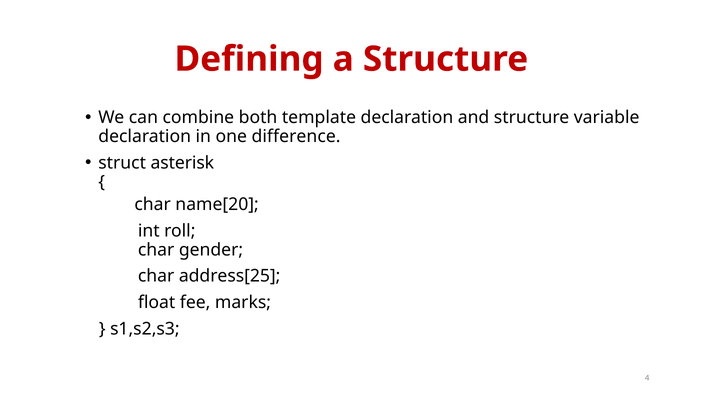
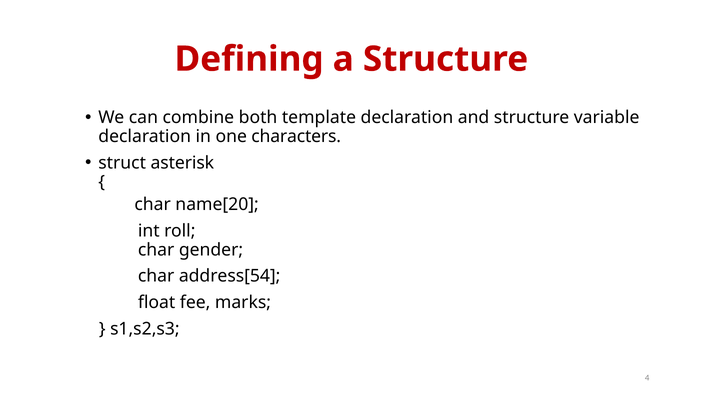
difference: difference -> characters (296, 136)
address[25: address[25 -> address[54 (230, 276)
